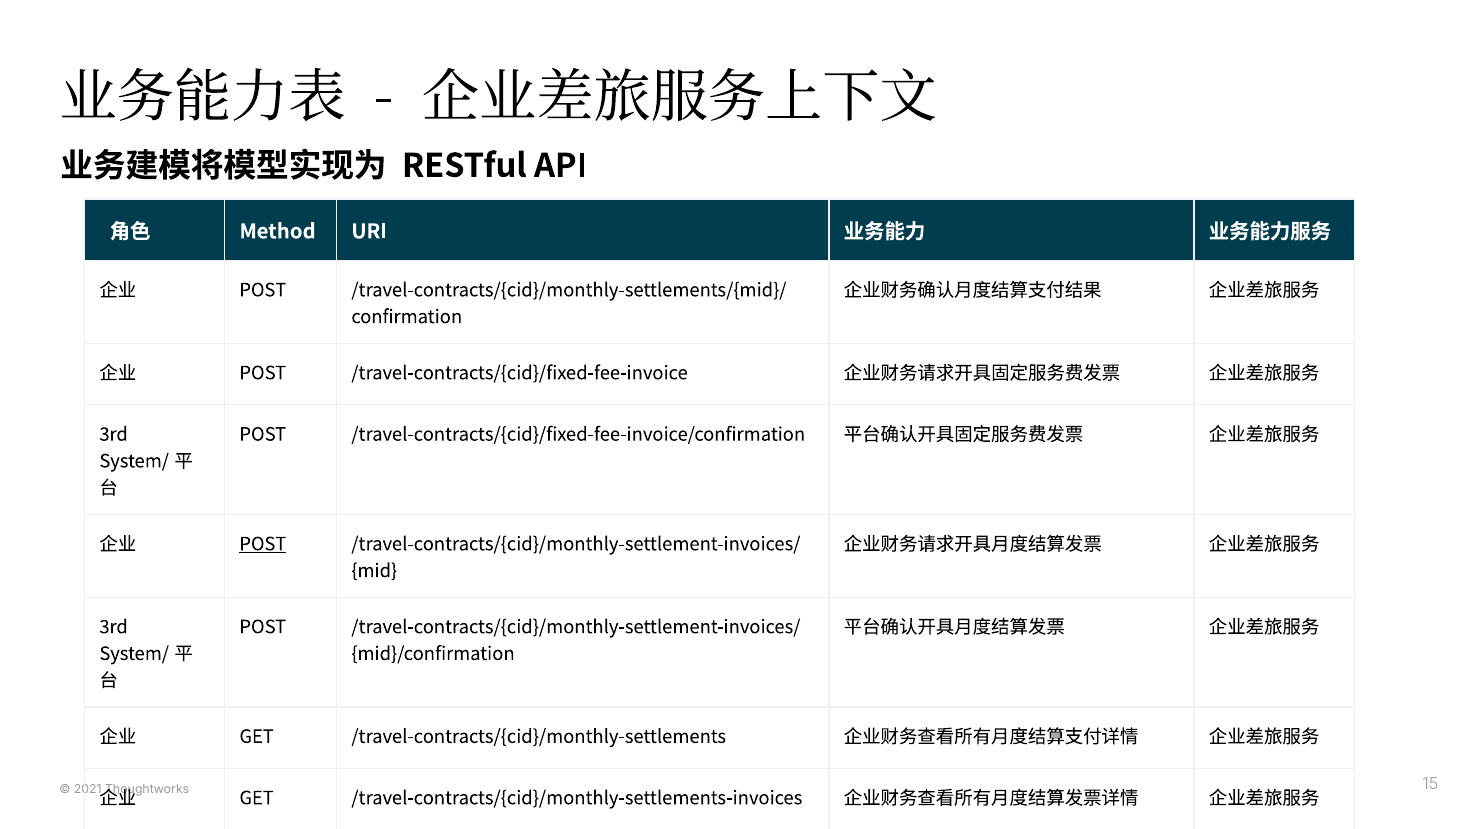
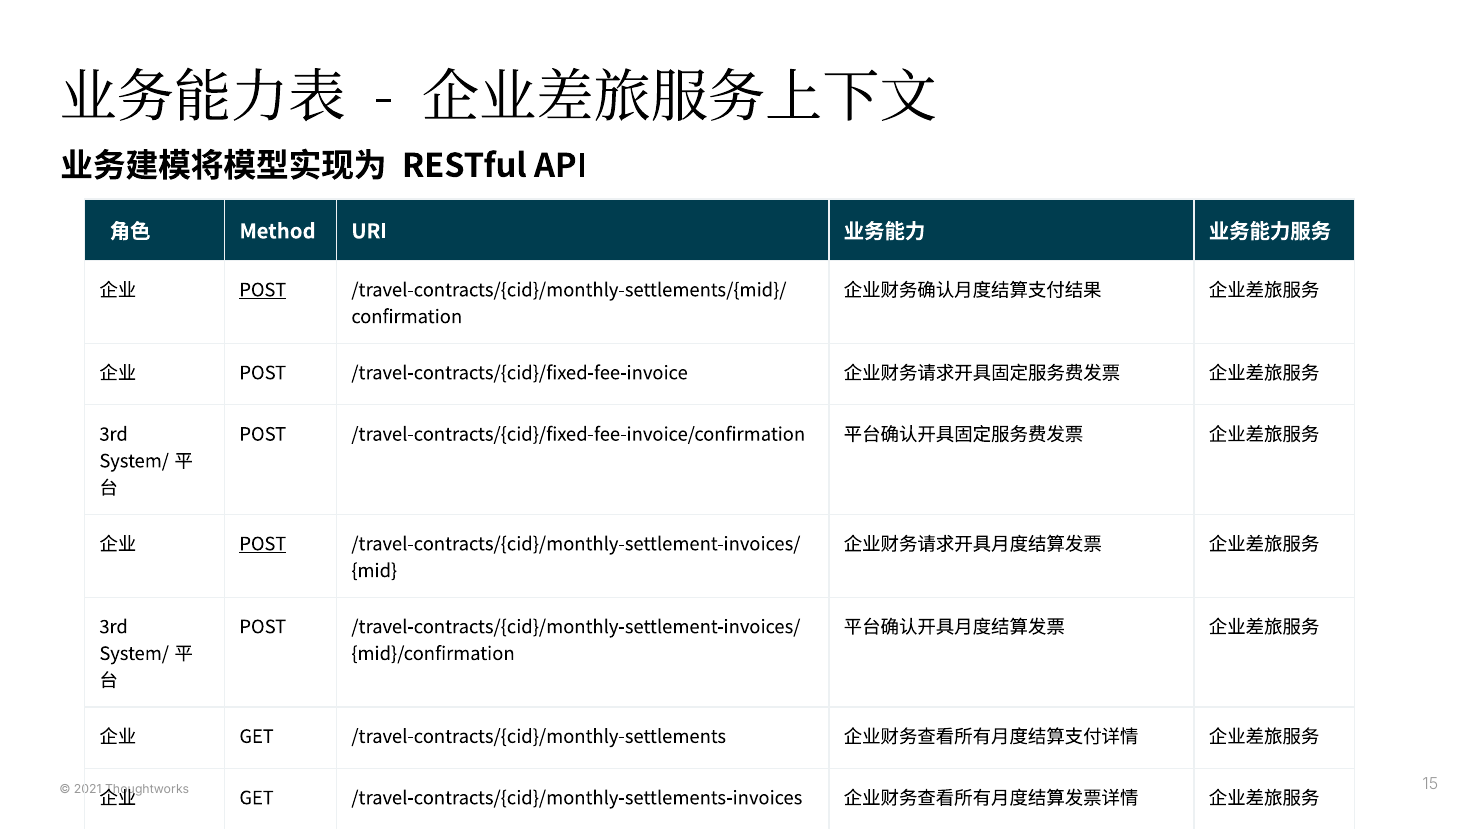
POST underline: none -> present (263, 290)
